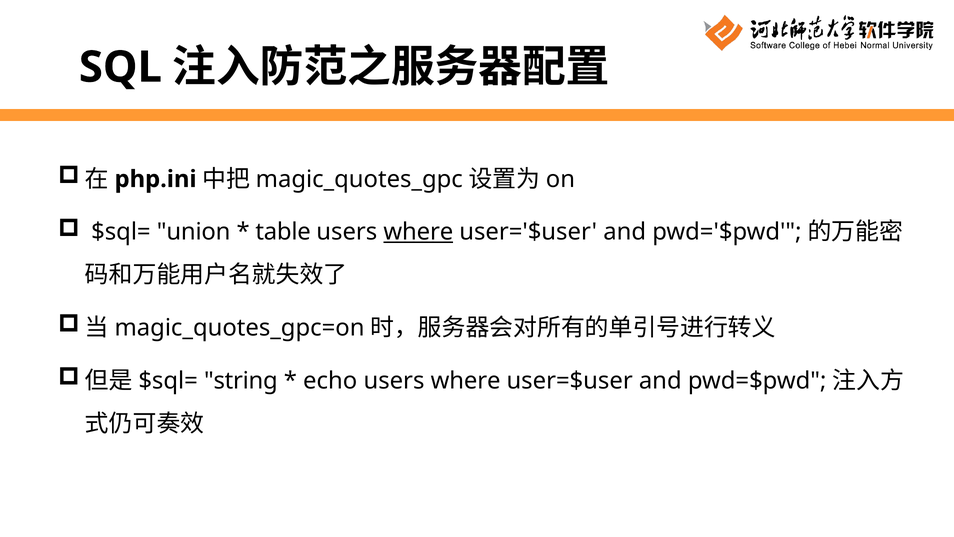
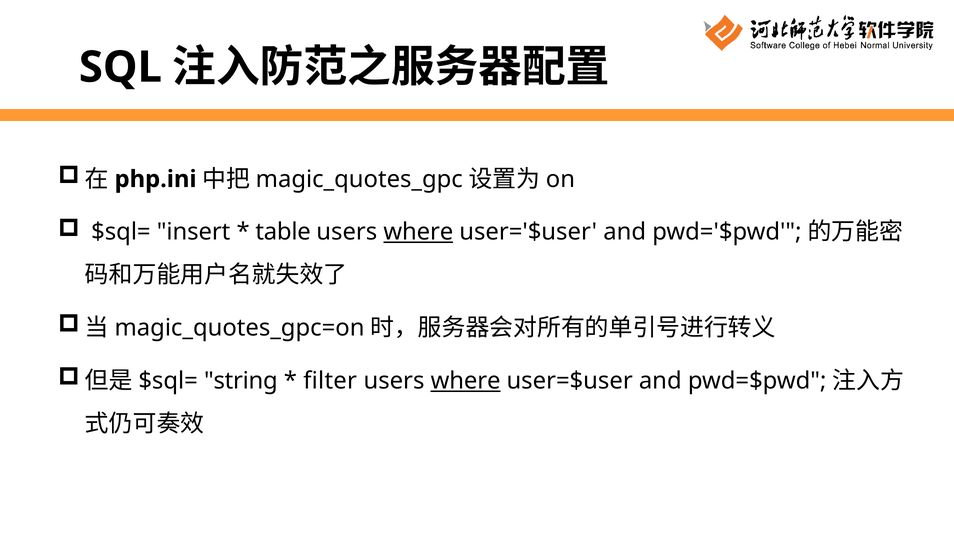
union: union -> insert (194, 232)
echo: echo -> filter (330, 381)
where underline: none -> present (466, 381)
